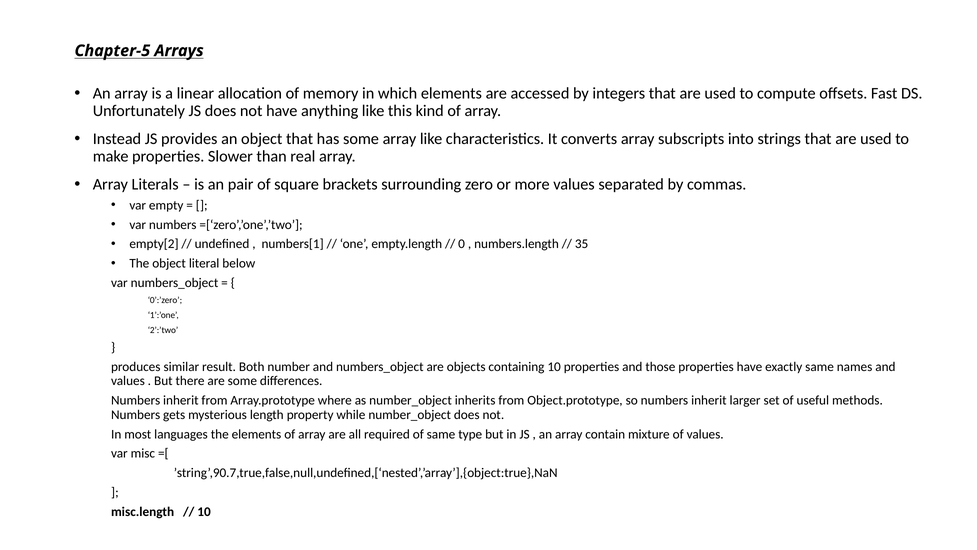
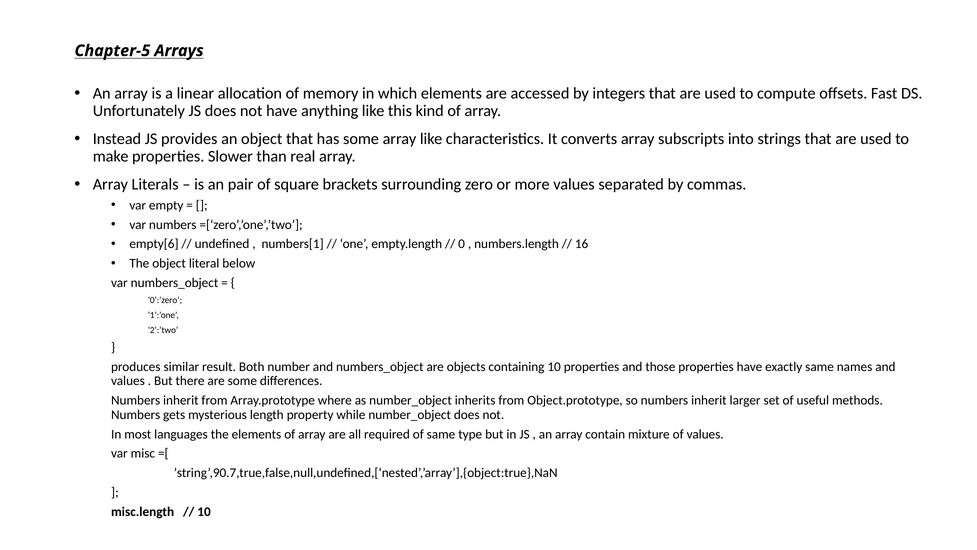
empty[2: empty[2 -> empty[6 (154, 244)
35: 35 -> 16 (582, 244)
